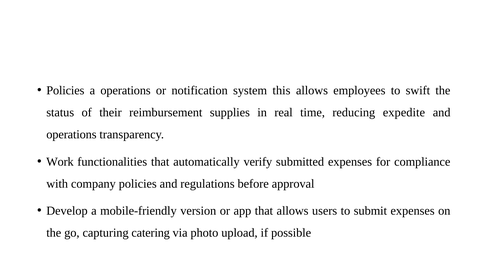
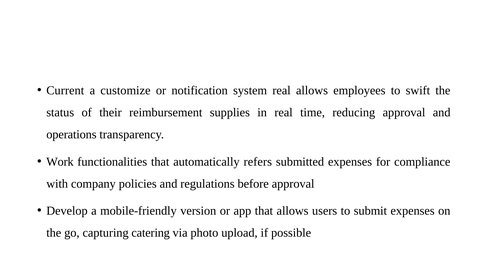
Policies: Policies -> Current (65, 90)
a operations: operations -> customize (125, 90)
system this: this -> real (282, 90)
reducing expedite: expedite -> approval (404, 112)
verify: verify -> refers (258, 161)
